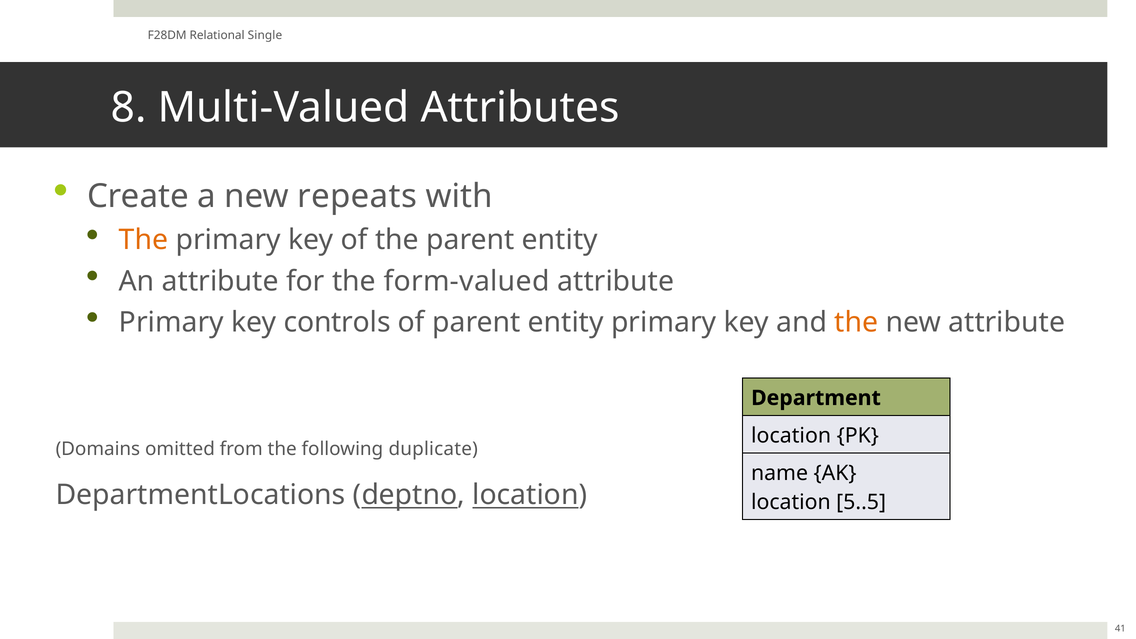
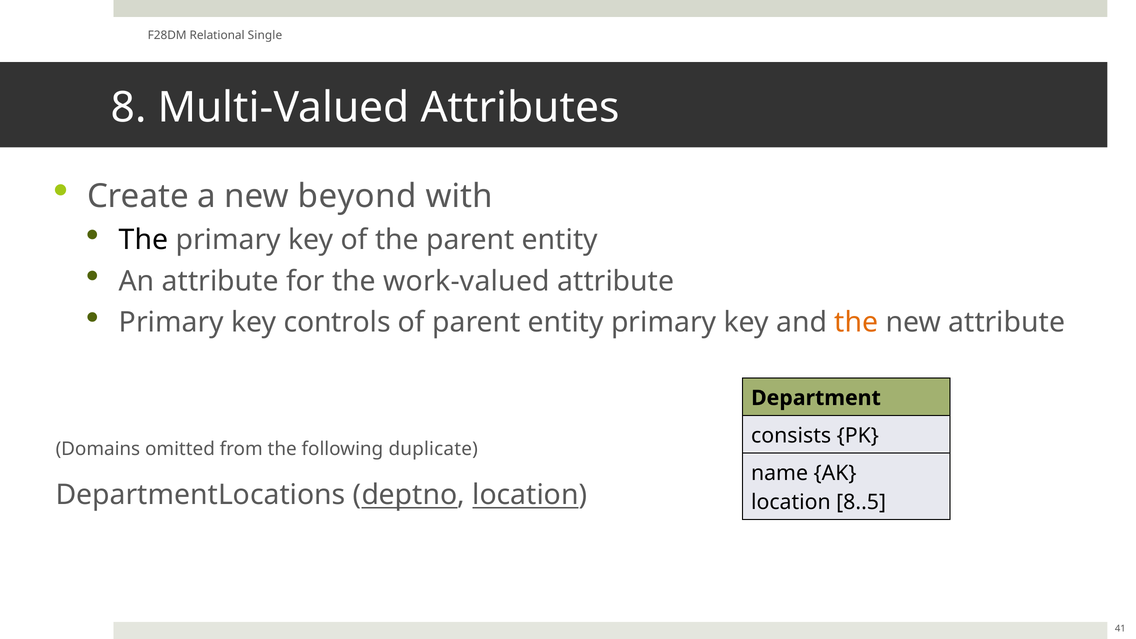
repeats: repeats -> beyond (357, 196)
The colour: orange -> black (144, 240)
form-valued: form-valued -> work-valued (467, 281)
location: location -> consists (791, 436)
5..5: 5..5 -> 8..5 (861, 502)
